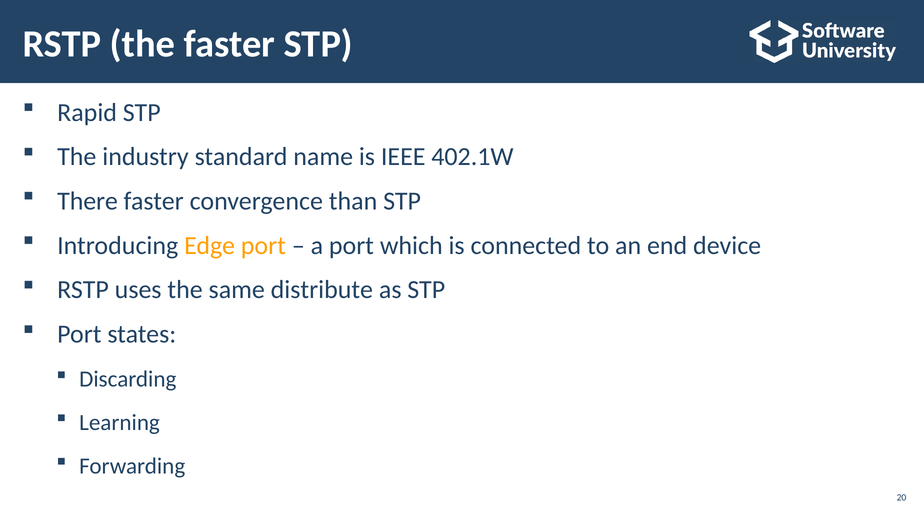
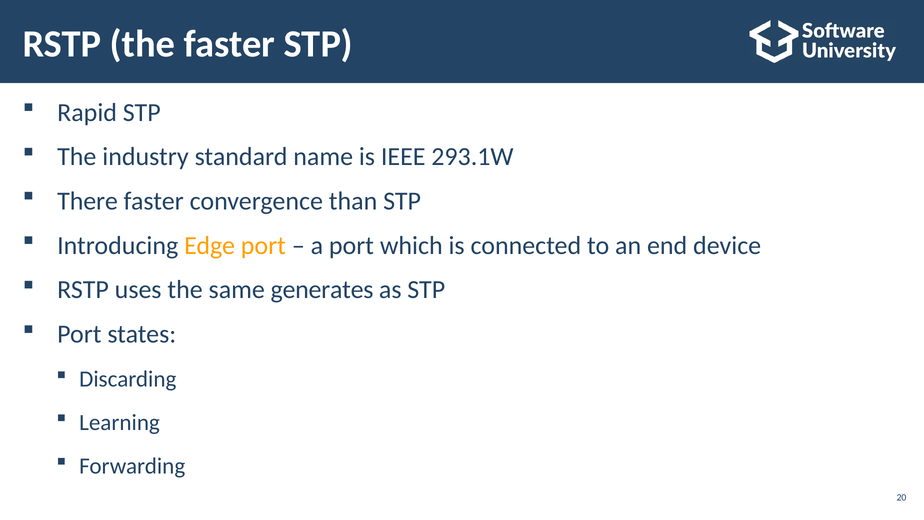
402.1W: 402.1W -> 293.1W (472, 157)
distribute: distribute -> generates (322, 290)
